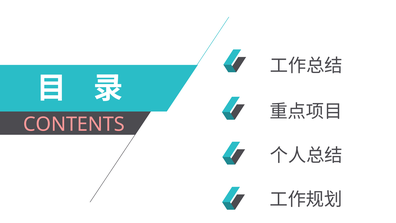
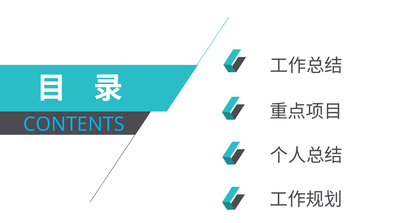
CONTENTS colour: pink -> light blue (74, 124)
